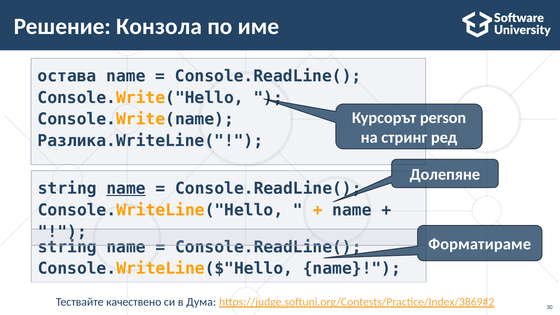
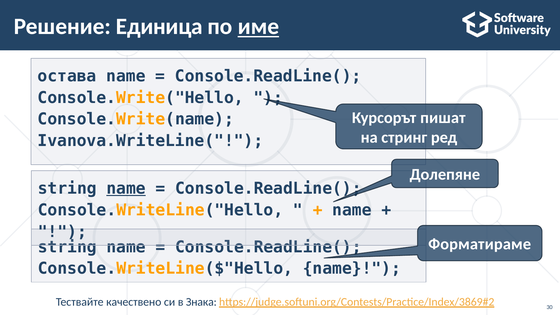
Конзола: Конзола -> Единица (159, 27)
име underline: none -> present (258, 27)
person: person -> пишат (443, 118)
Разлика.WriteLine(: Разлика.WriteLine( -> Ivanova.WriteLine( (150, 141)
Дума: Дума -> Знака (201, 302)
